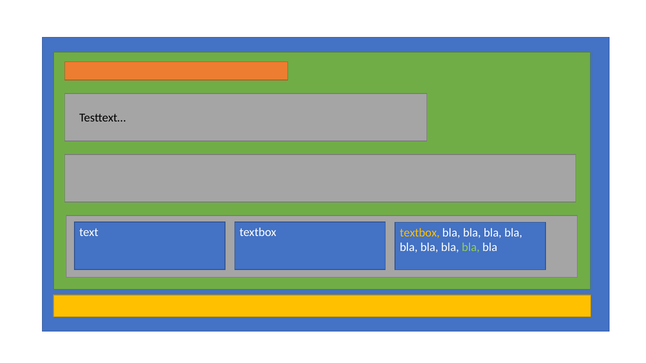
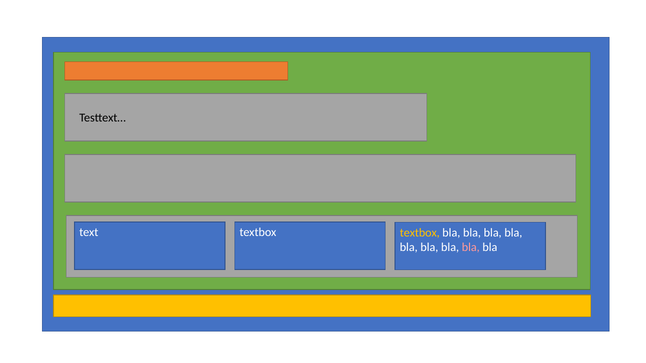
bla colour: light green -> pink (471, 247)
